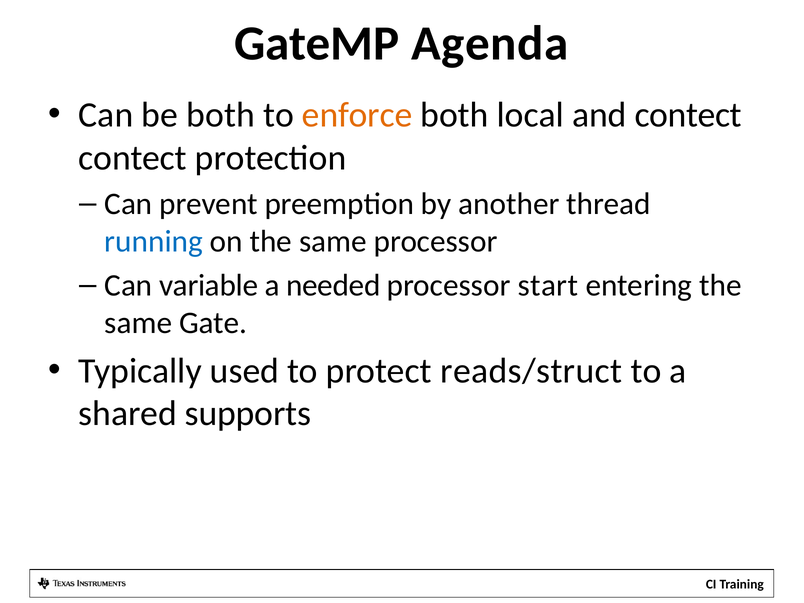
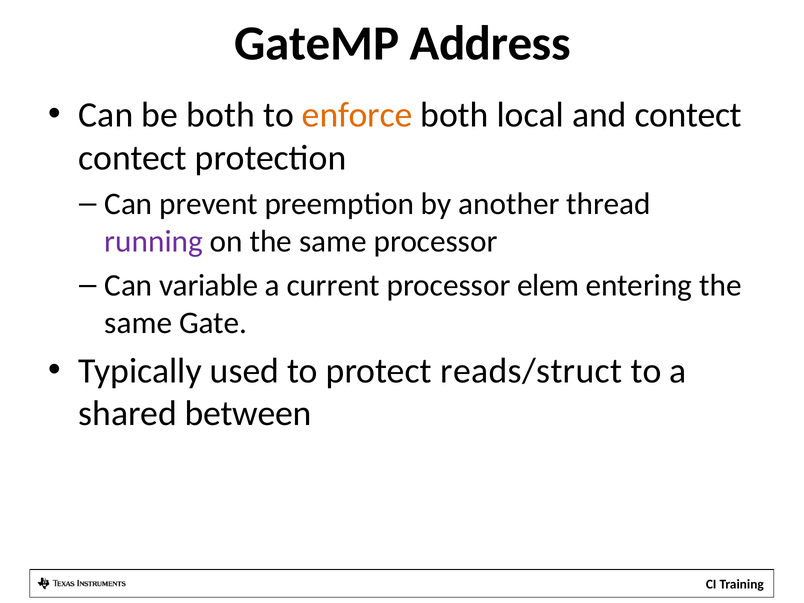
Agenda: Agenda -> Address (490, 44)
running colour: blue -> purple (154, 242)
needed: needed -> current (333, 285)
start: start -> elem (548, 285)
supports: supports -> between (248, 414)
